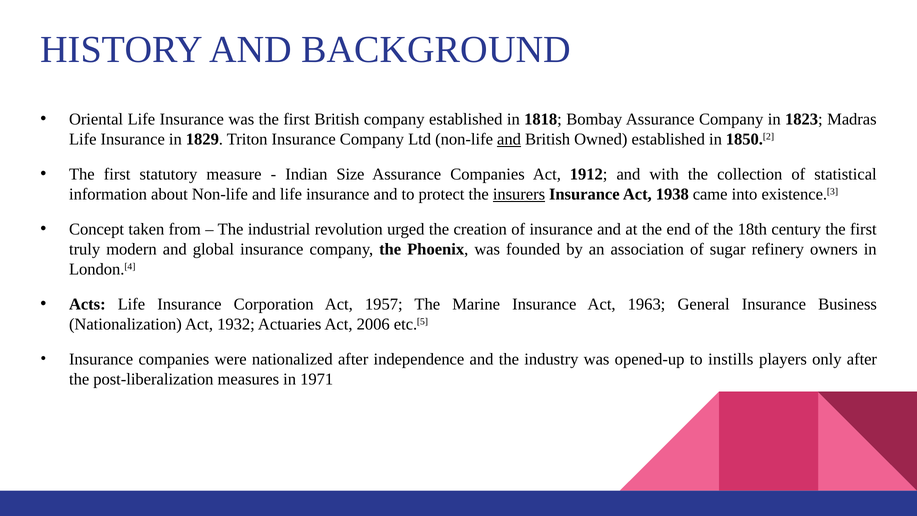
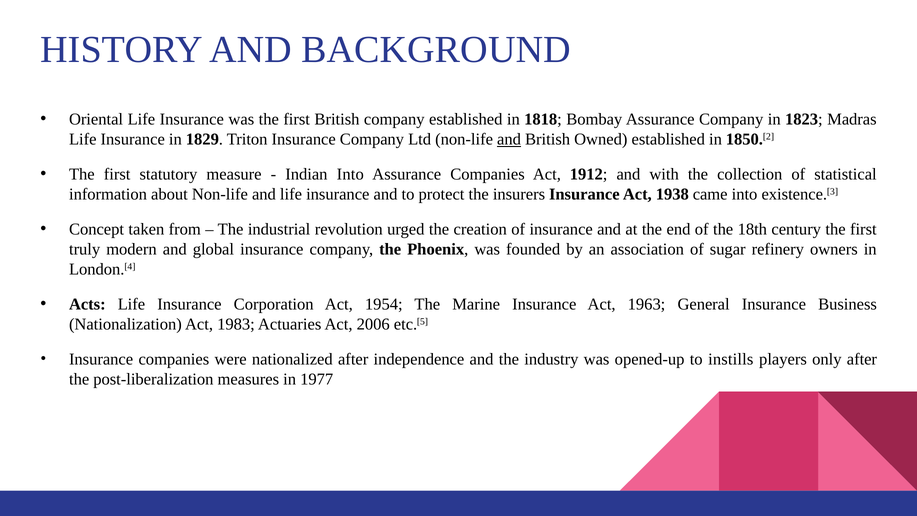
Indian Size: Size -> Into (350, 174)
insurers underline: present -> none (519, 194)
1957: 1957 -> 1954 (384, 304)
1932: 1932 -> 1983 (236, 324)
1971: 1971 -> 1977 (317, 379)
